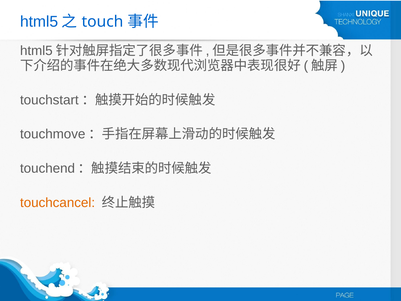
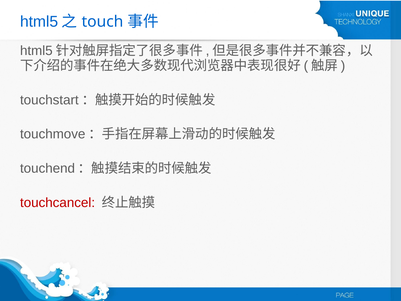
touchcancel colour: orange -> red (58, 203)
